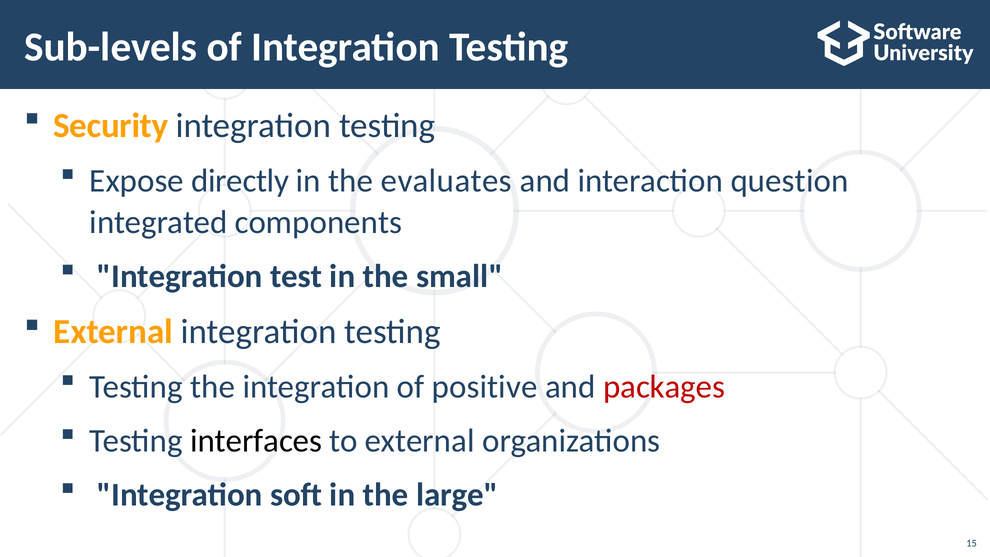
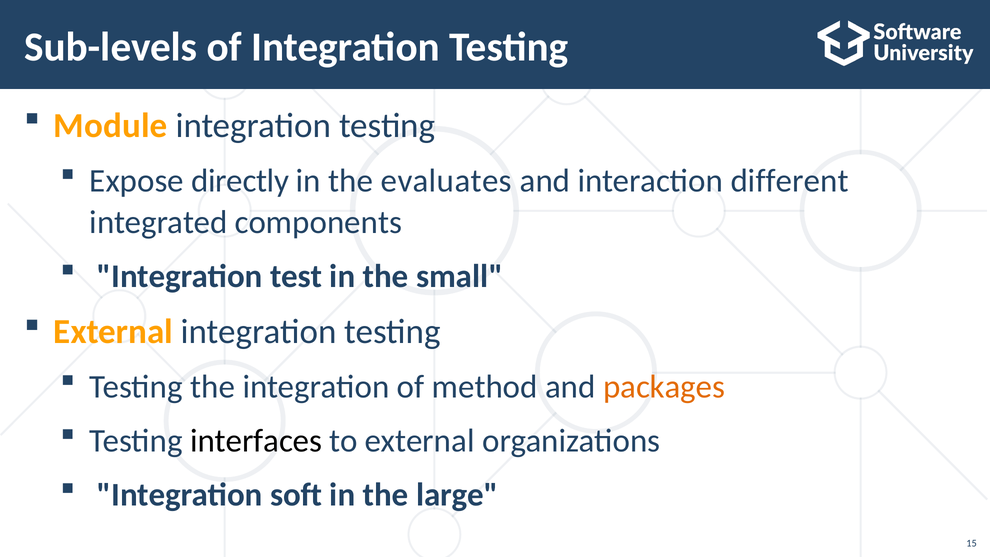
Security: Security -> Module (110, 126)
question: question -> different (790, 181)
positive: positive -> method (485, 387)
packages colour: red -> orange (664, 387)
